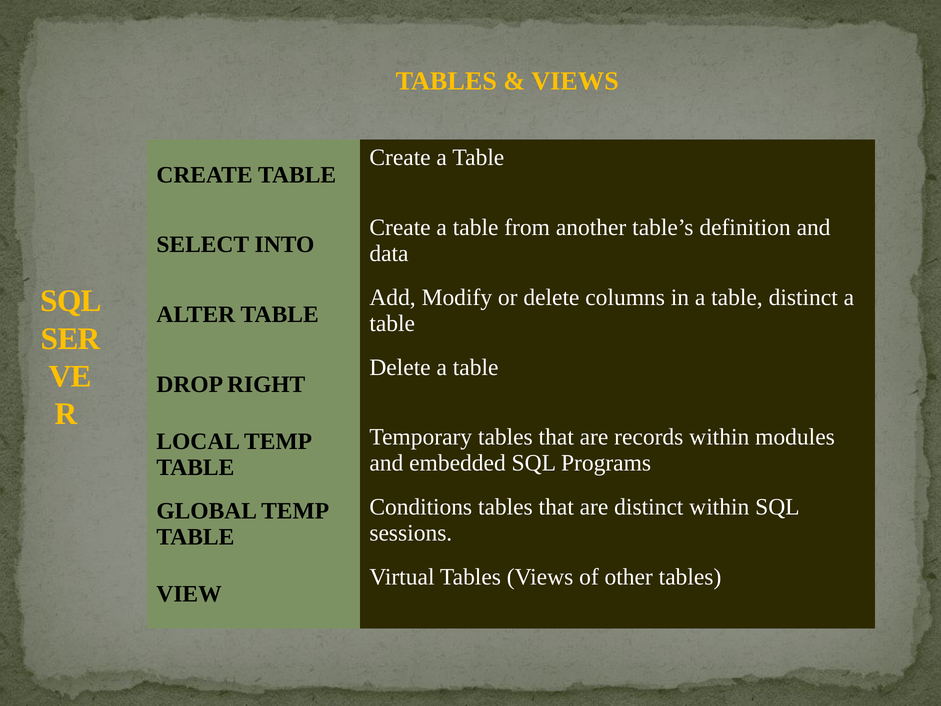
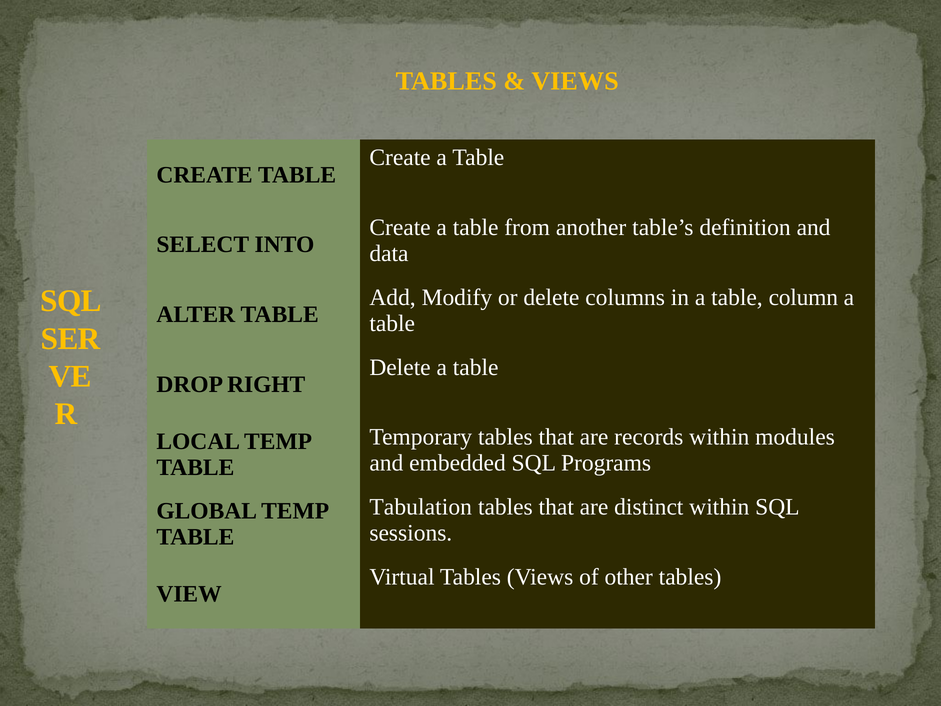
table distinct: distinct -> column (803, 297)
Conditions: Conditions -> Tabulation (421, 507)
